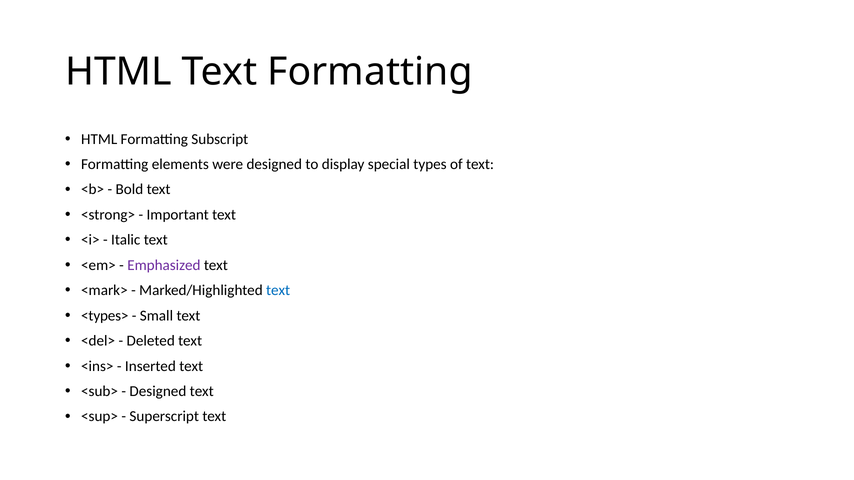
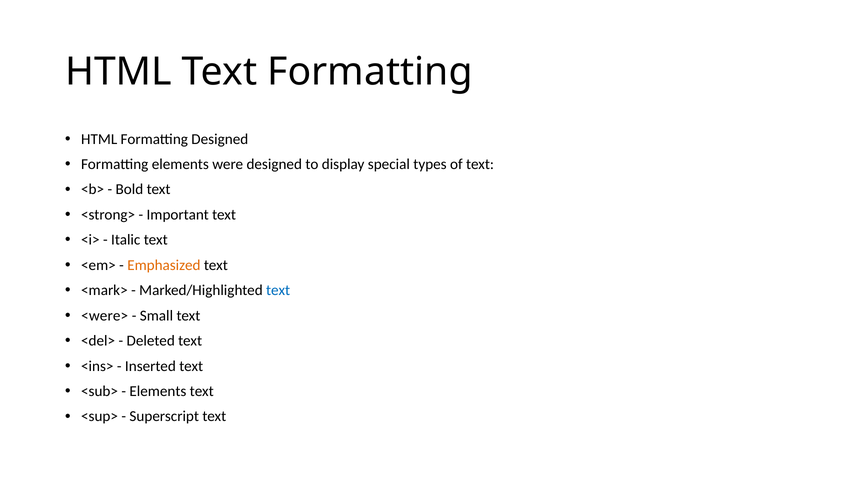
Formatting Subscript: Subscript -> Designed (220, 139)
Emphasized colour: purple -> orange (164, 265)
<types>: <types> -> <were> (105, 316)
Designed: Designed -> Elements (158, 392)
